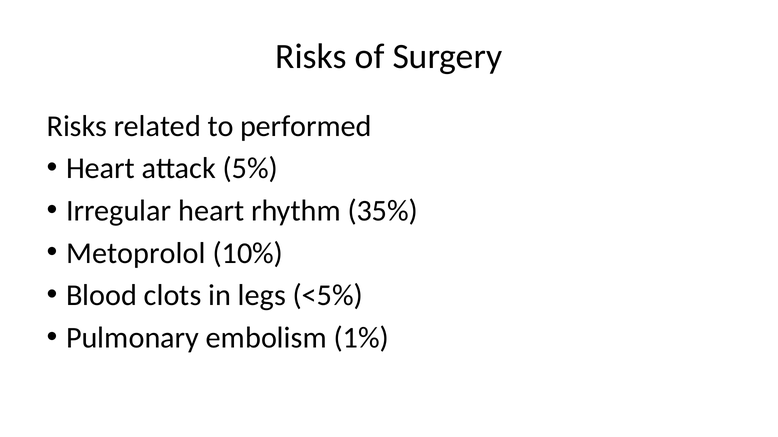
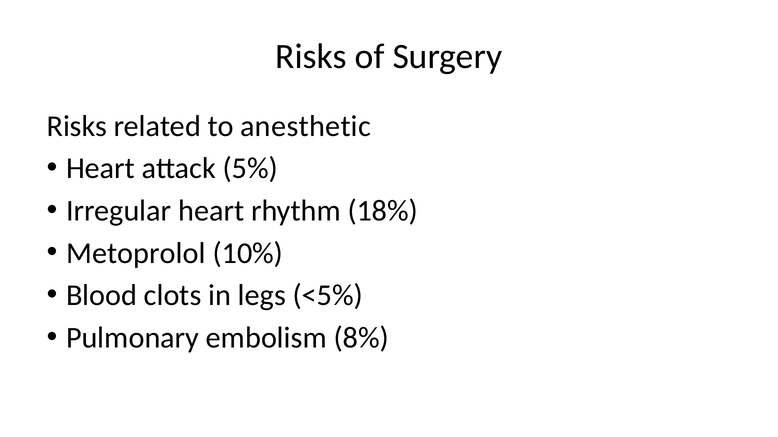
performed: performed -> anesthetic (306, 126)
35%: 35% -> 18% (383, 211)
1%: 1% -> 8% (361, 338)
